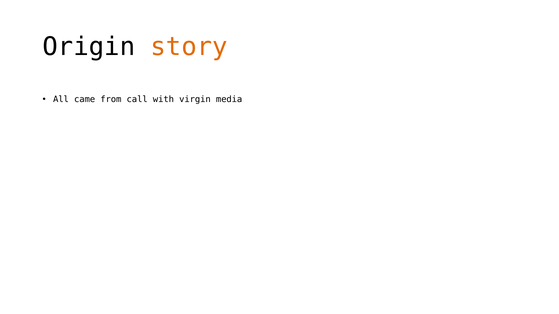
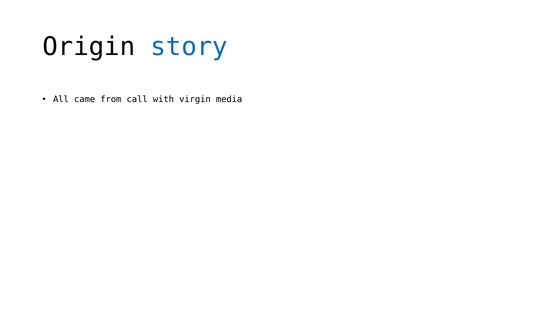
story colour: orange -> blue (189, 47)
